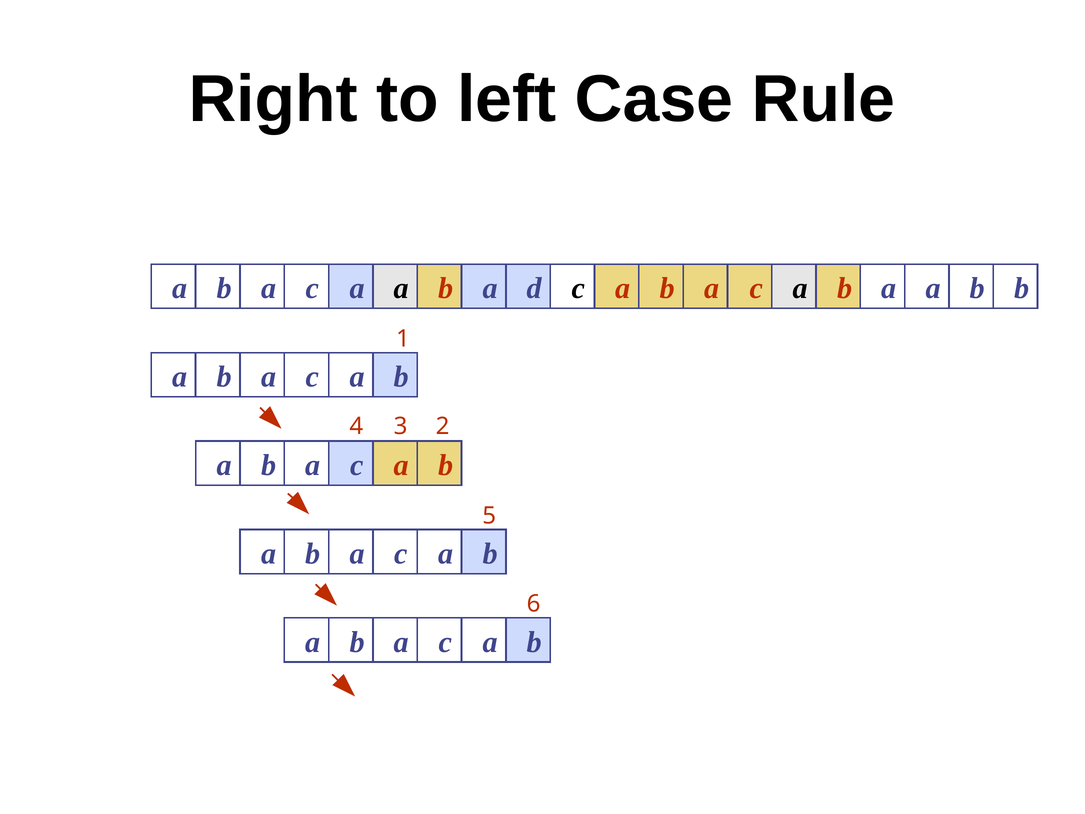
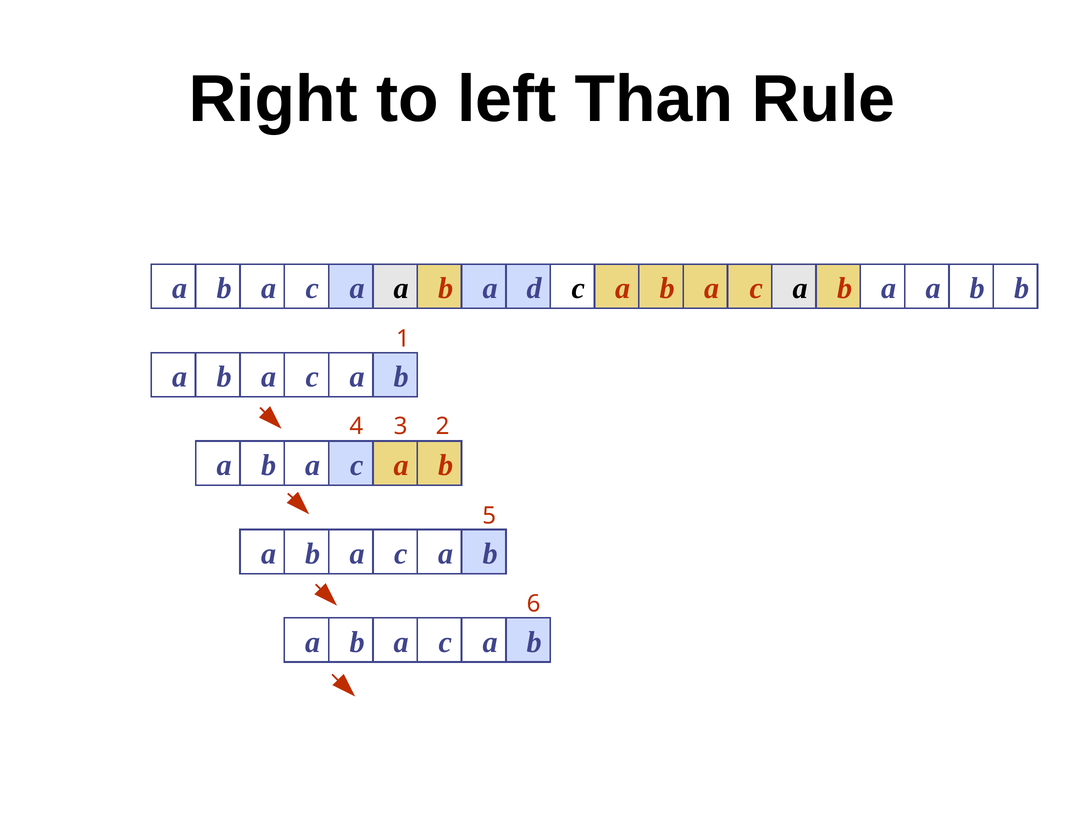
Case: Case -> Than (654, 99)
